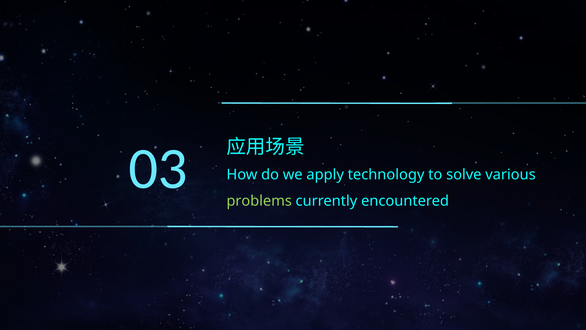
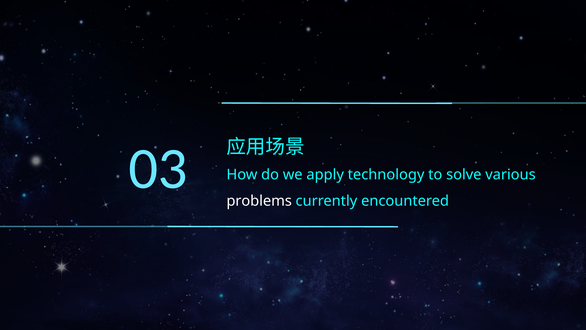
problems colour: light green -> white (259, 201)
